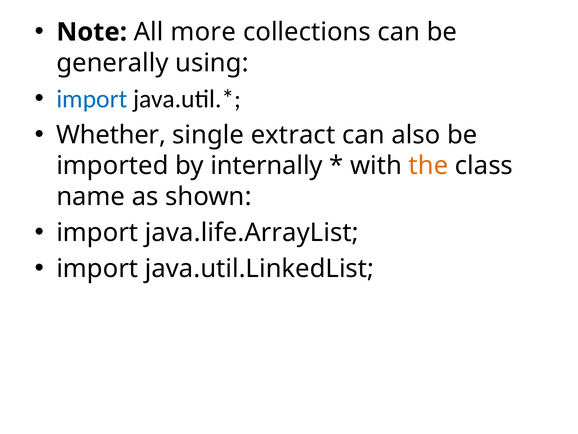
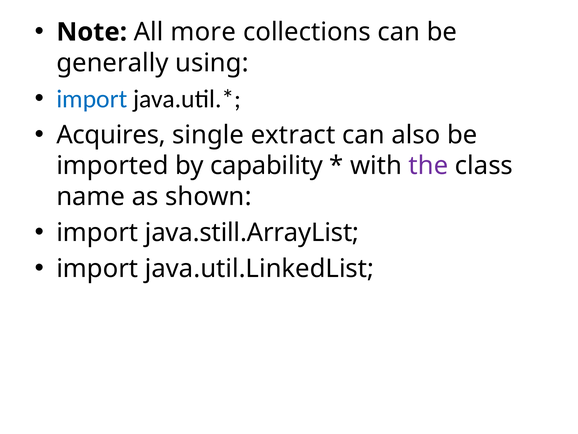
Whether: Whether -> Acquires (111, 135)
internally: internally -> capability (267, 166)
the colour: orange -> purple (428, 166)
java.life.ArrayList: java.life.ArrayList -> java.still.ArrayList (252, 232)
